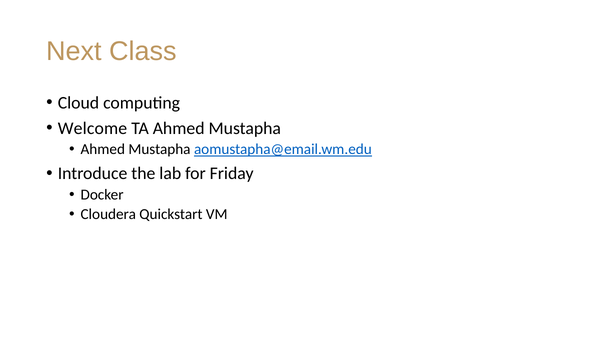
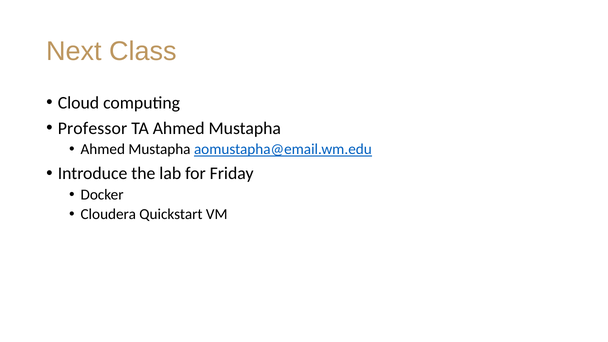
Welcome: Welcome -> Professor (92, 128)
